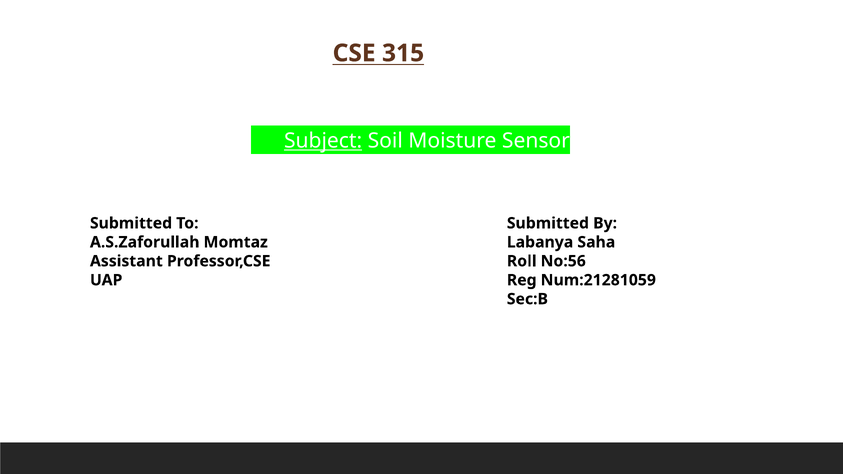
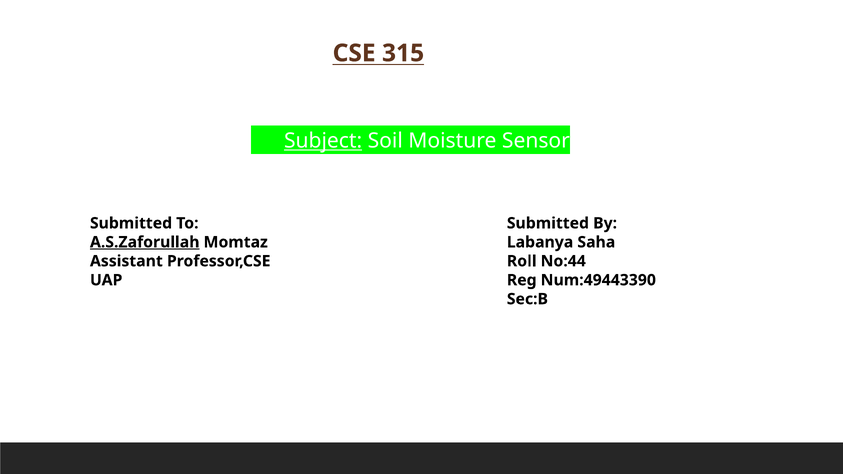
A.S.Zaforullah underline: none -> present (145, 242)
No:56: No:56 -> No:44 (563, 261)
Num:21281059: Num:21281059 -> Num:49443390 (598, 280)
